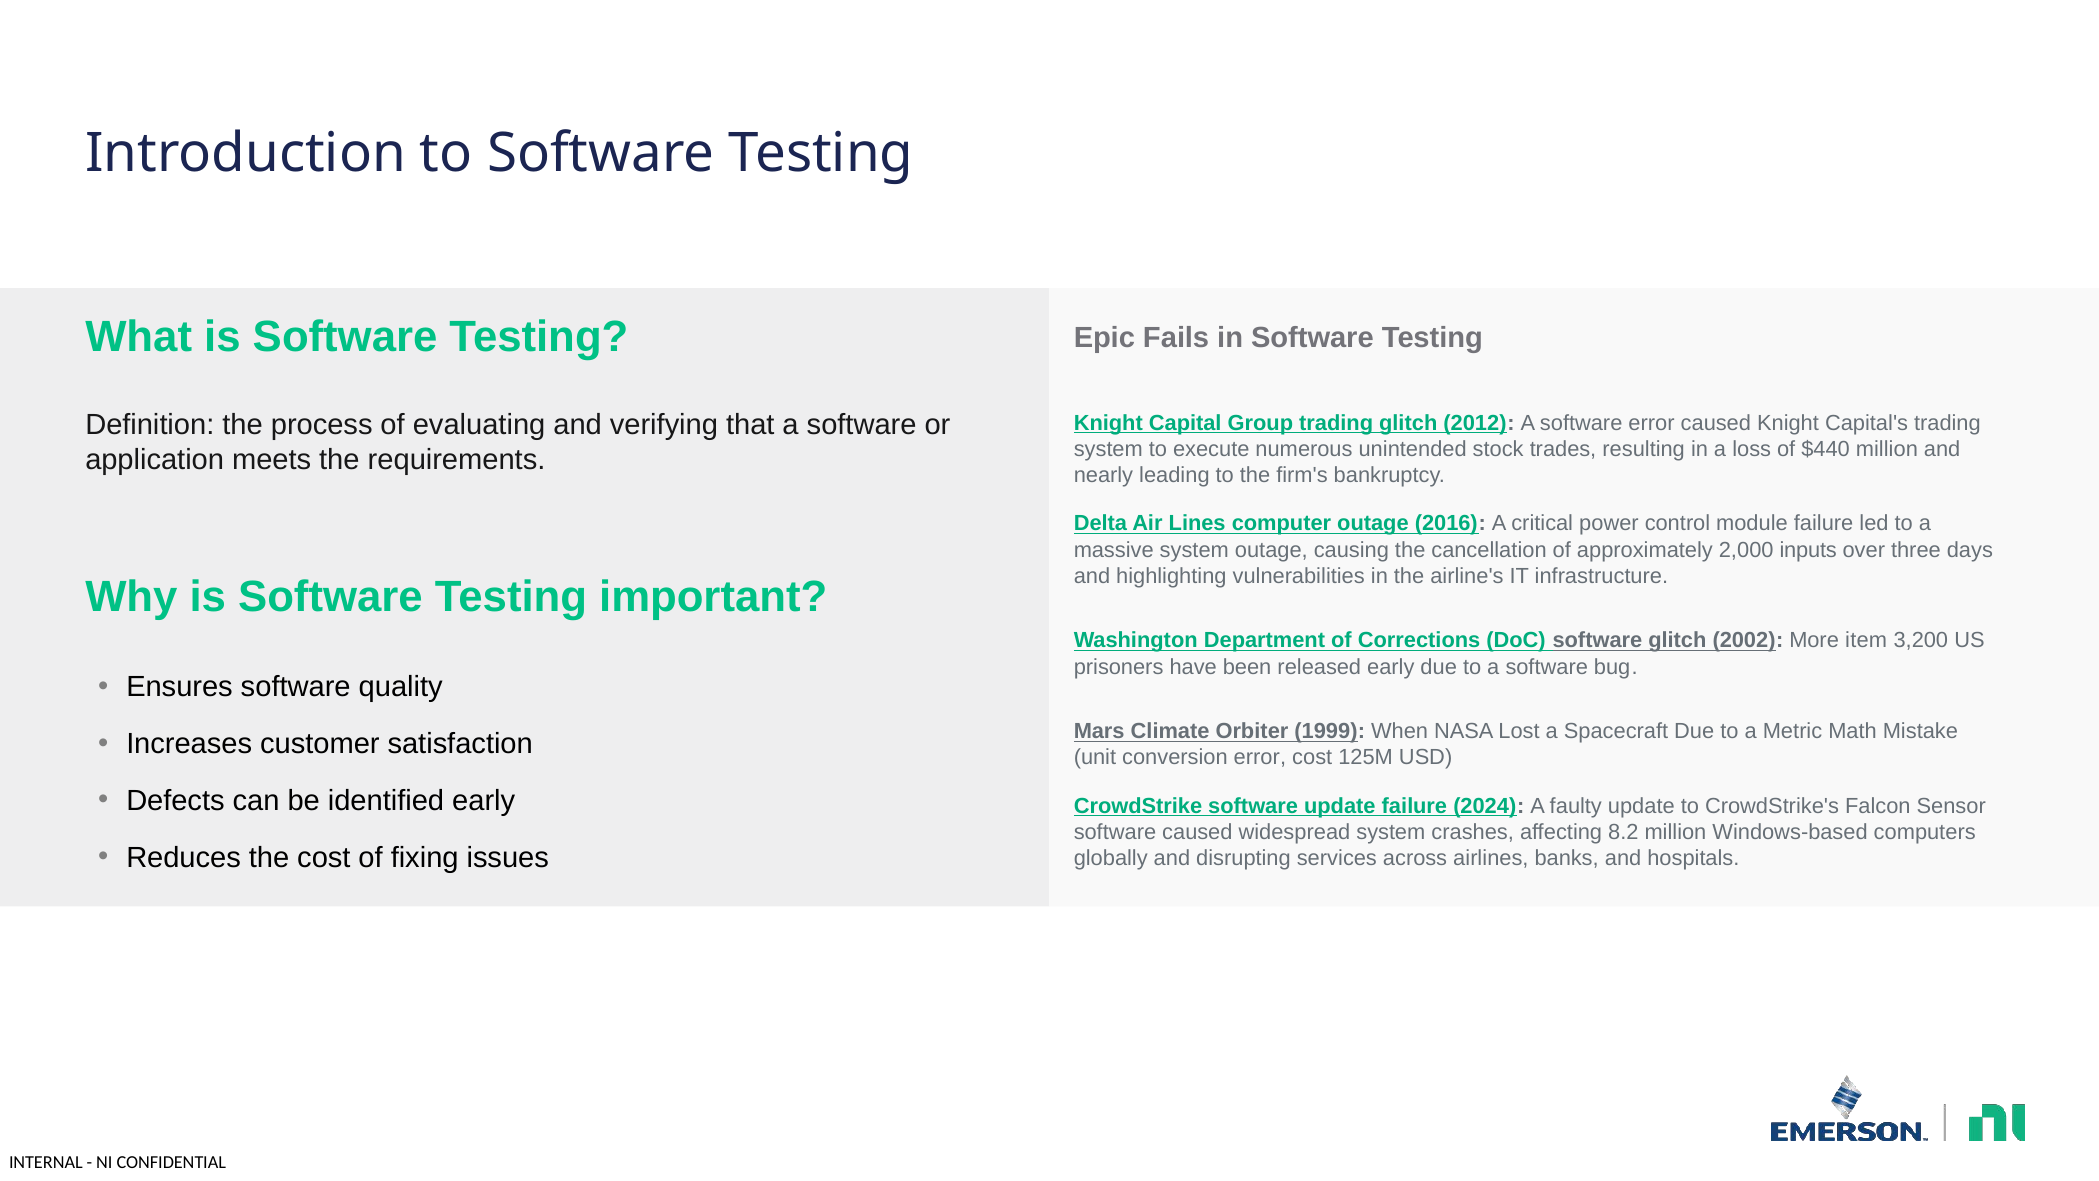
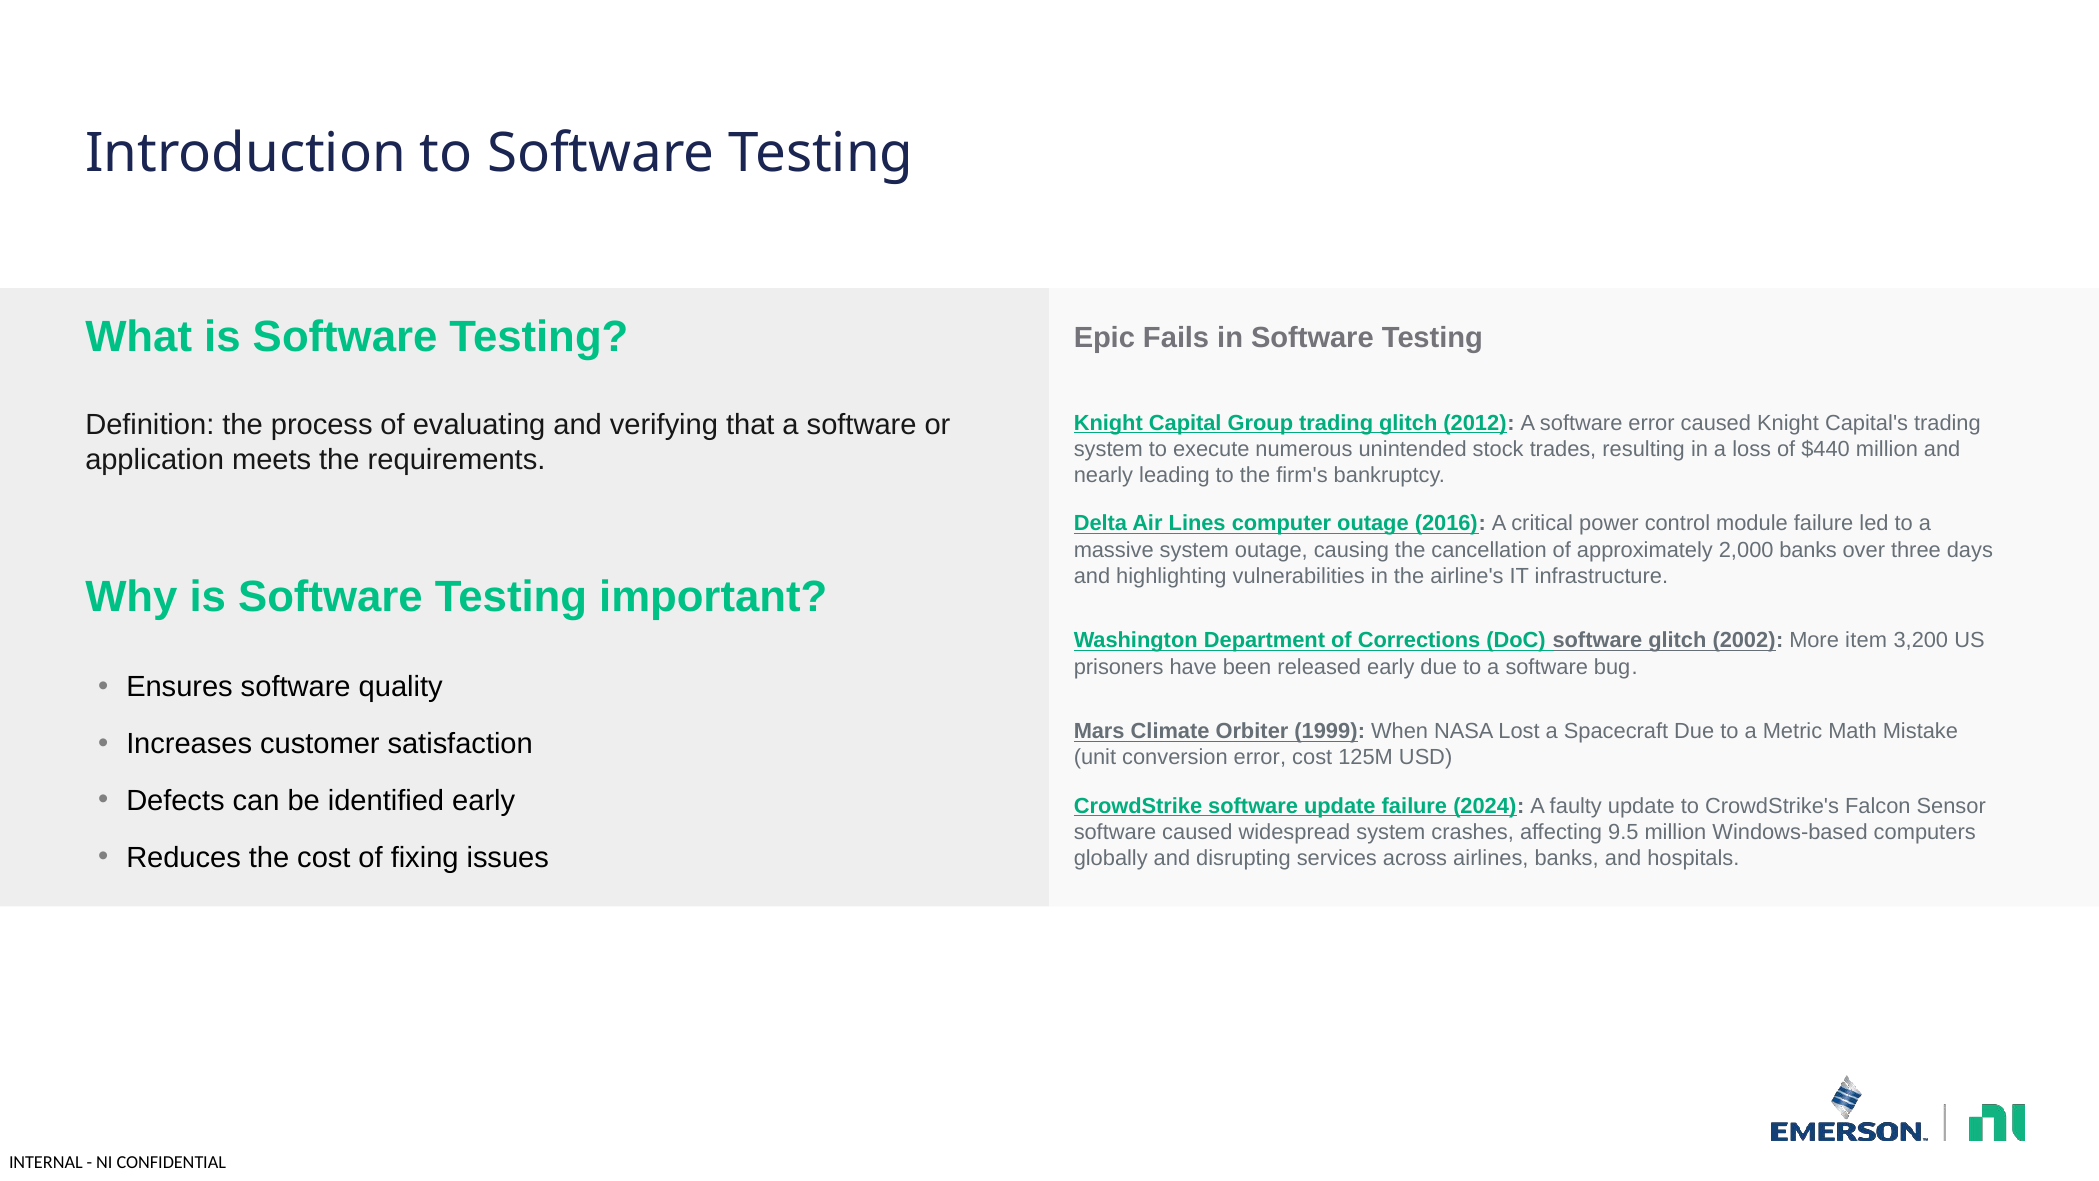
2,000 inputs: inputs -> banks (1808, 550)
8.2: 8.2 -> 9.5 (1623, 832)
